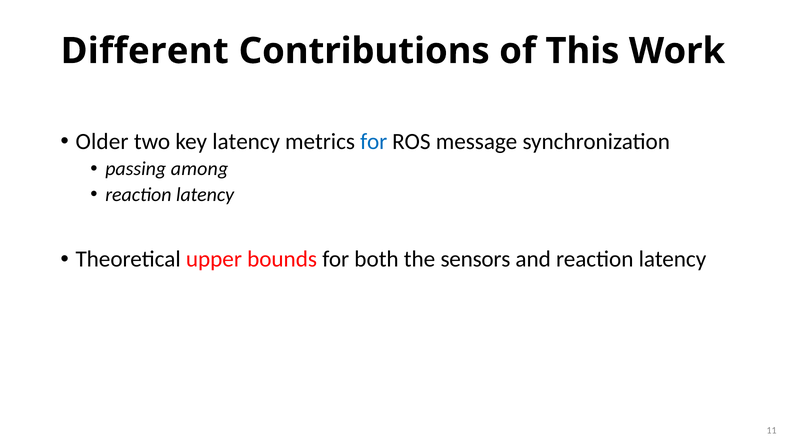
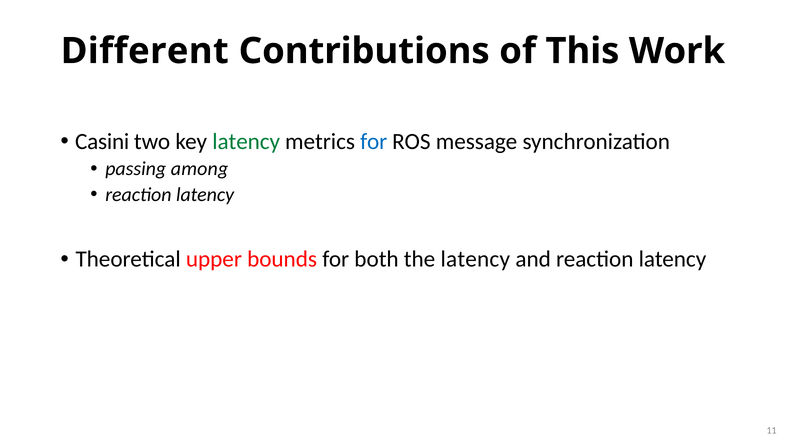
Older: Older -> Casini (102, 142)
latency colour: black -> green (246, 142)
the sensors: sensors -> latency (475, 259)
